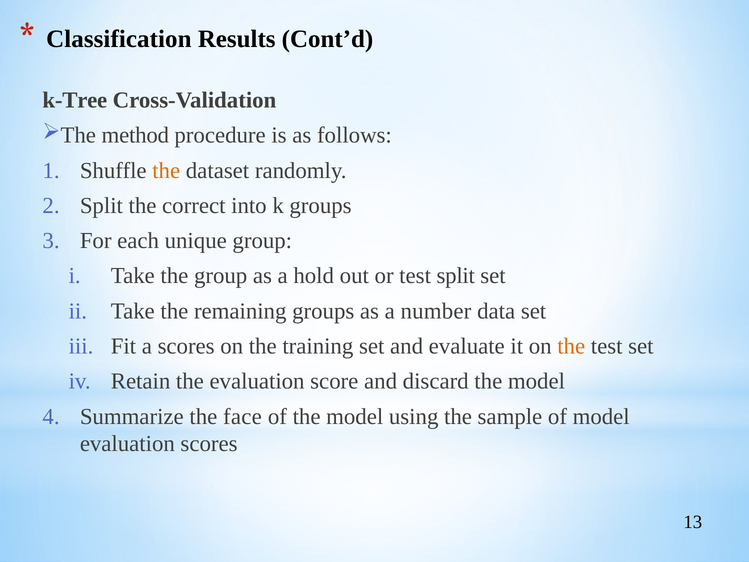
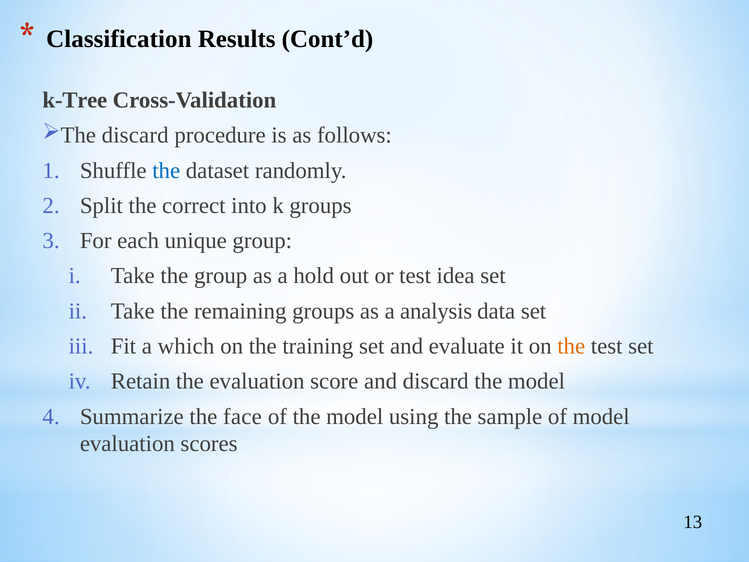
method: method -> discard (135, 135)
the colour: orange -> blue (166, 170)
test split: split -> idea (456, 276)
number: number -> analysis (436, 311)
a scores: scores -> which (186, 346)
